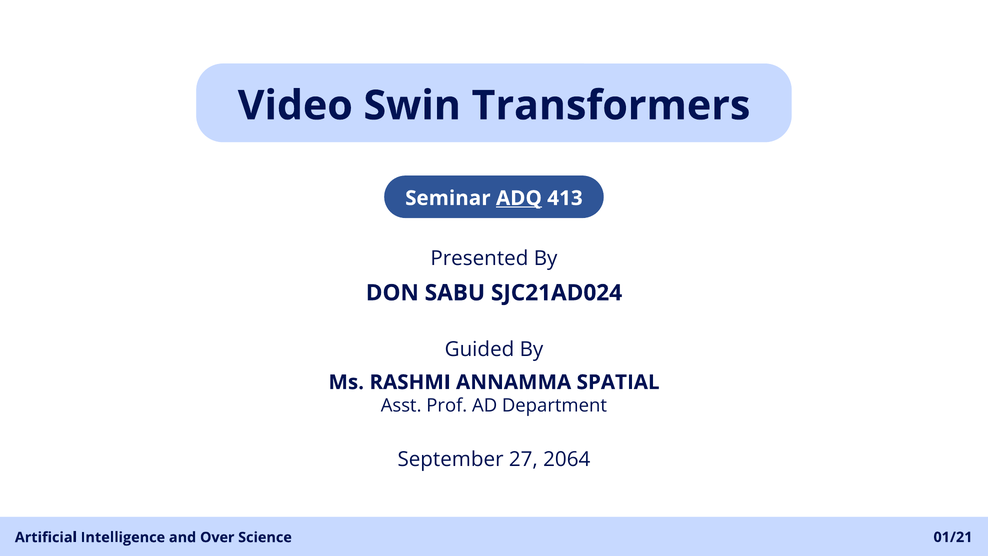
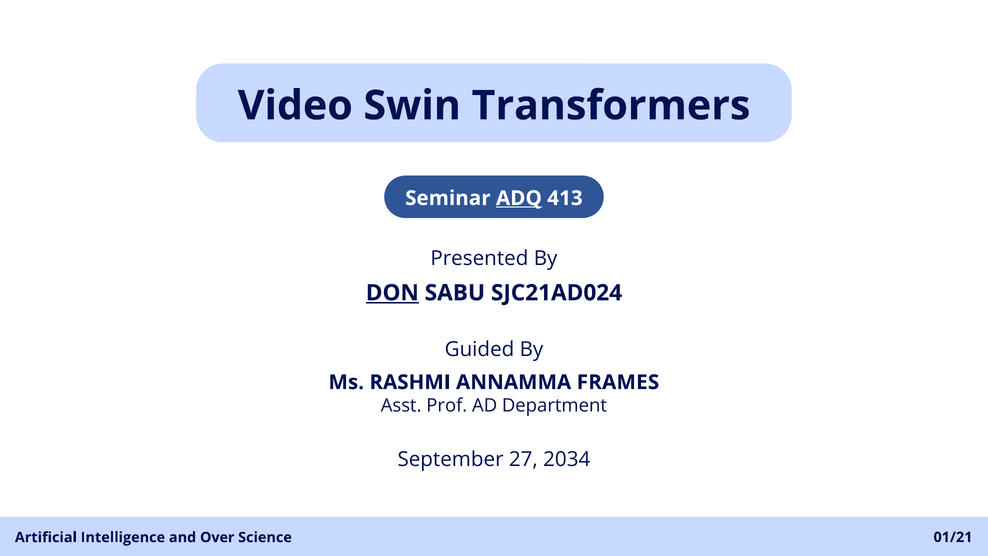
DON underline: none -> present (392, 293)
SPATIAL: SPATIAL -> FRAMES (618, 382)
2064: 2064 -> 2034 (567, 459)
